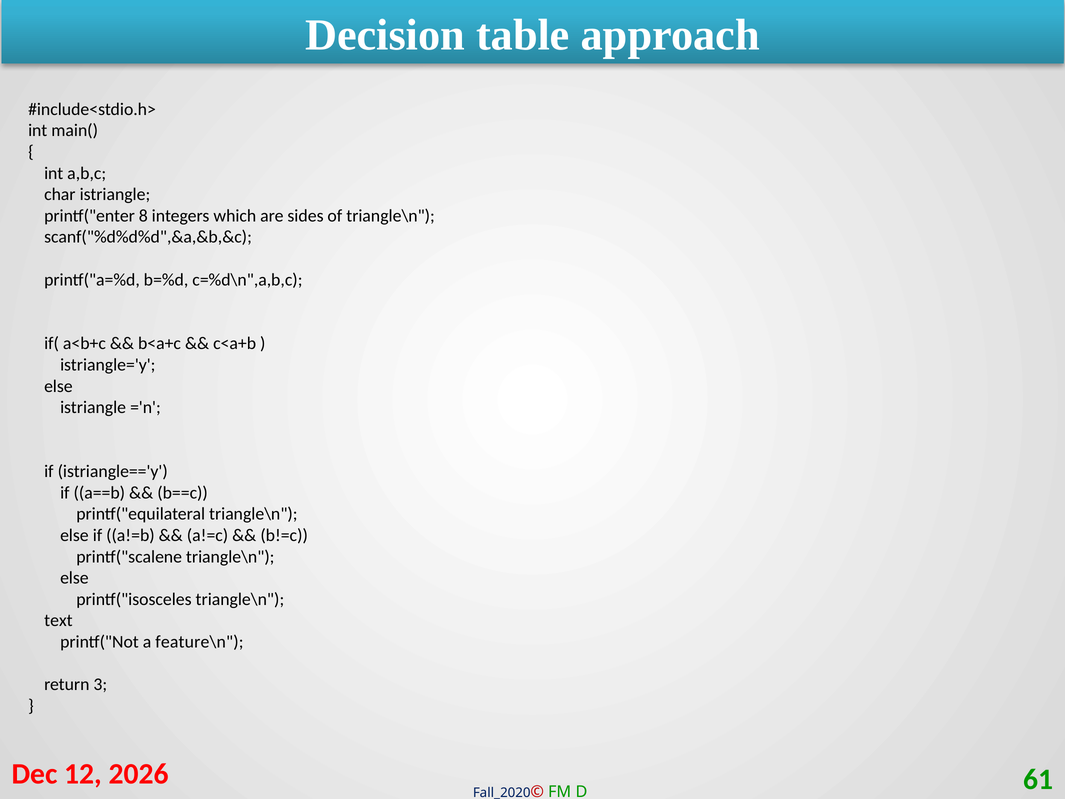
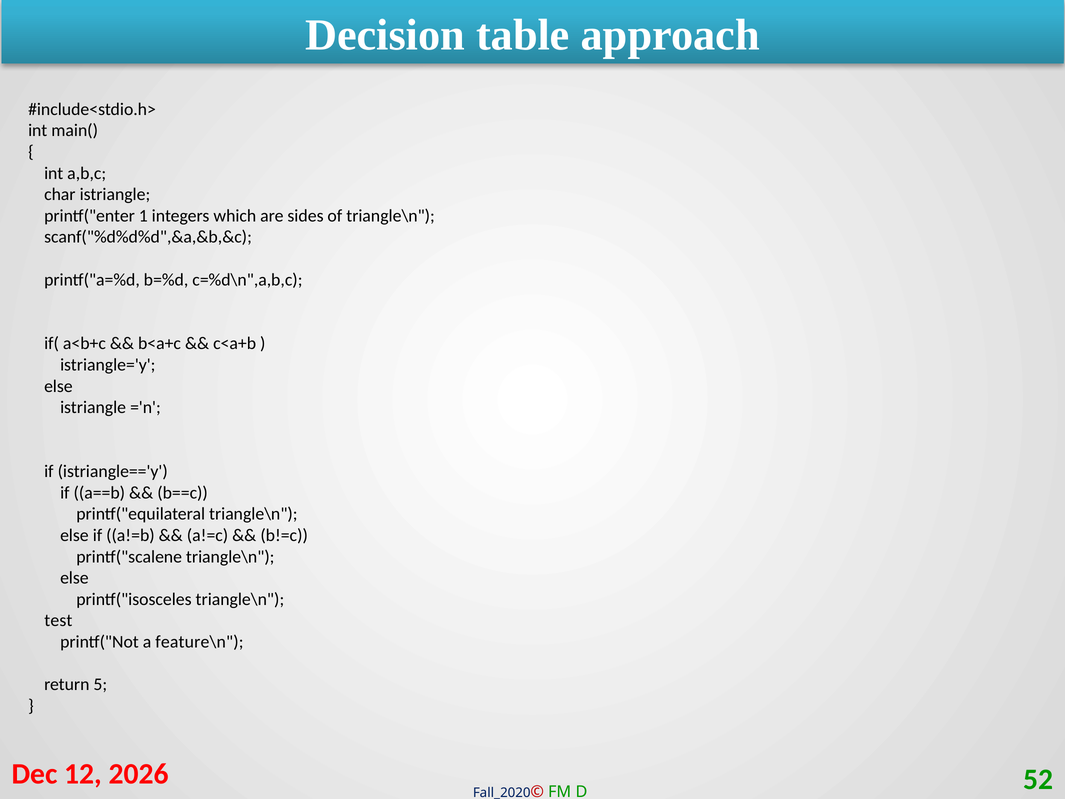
8: 8 -> 1 (143, 216)
text: text -> test (58, 620)
3: 3 -> 5 (100, 684)
61: 61 -> 52 (1038, 779)
